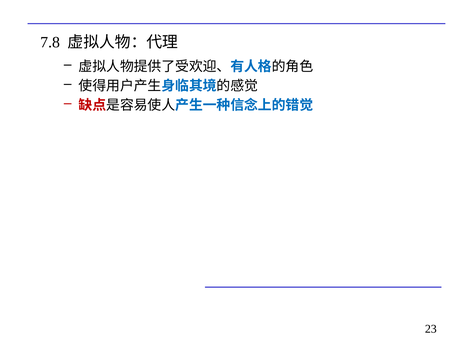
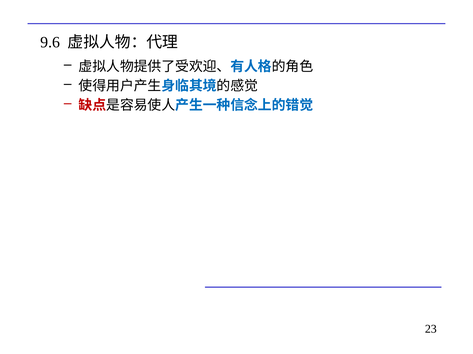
7.8: 7.8 -> 9.6 (50, 42)
